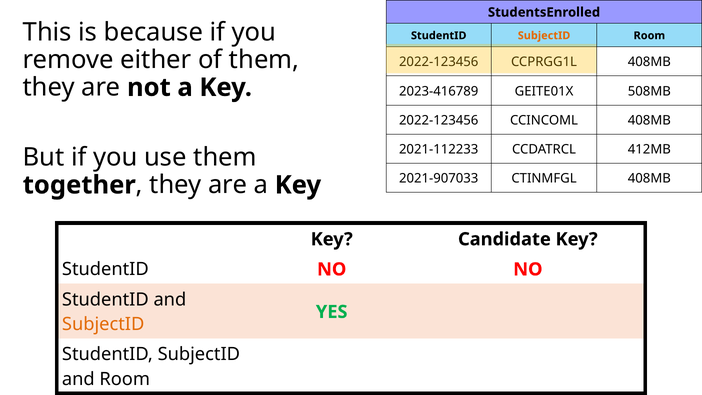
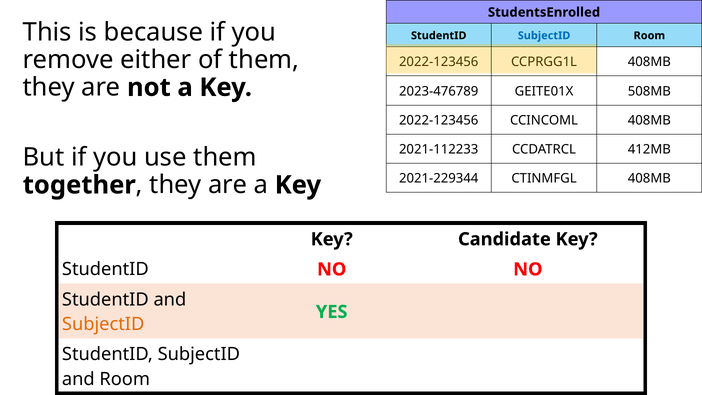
SubjectID colour: orange -> blue (544, 36)
2023-416789: 2023-416789 -> 2023-476789 (439, 91)
2021-907033: 2021-907033 -> 2021-229344 (439, 178)
